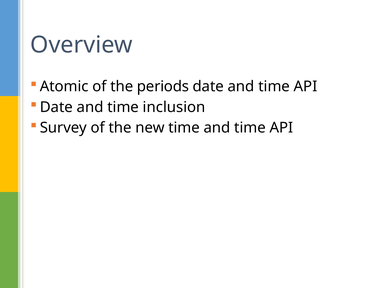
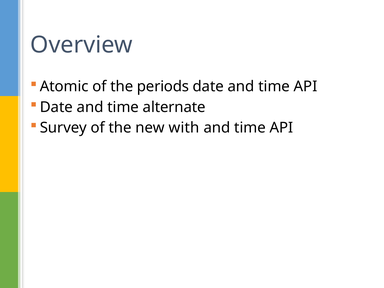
inclusion: inclusion -> alternate (174, 107)
new time: time -> with (184, 128)
